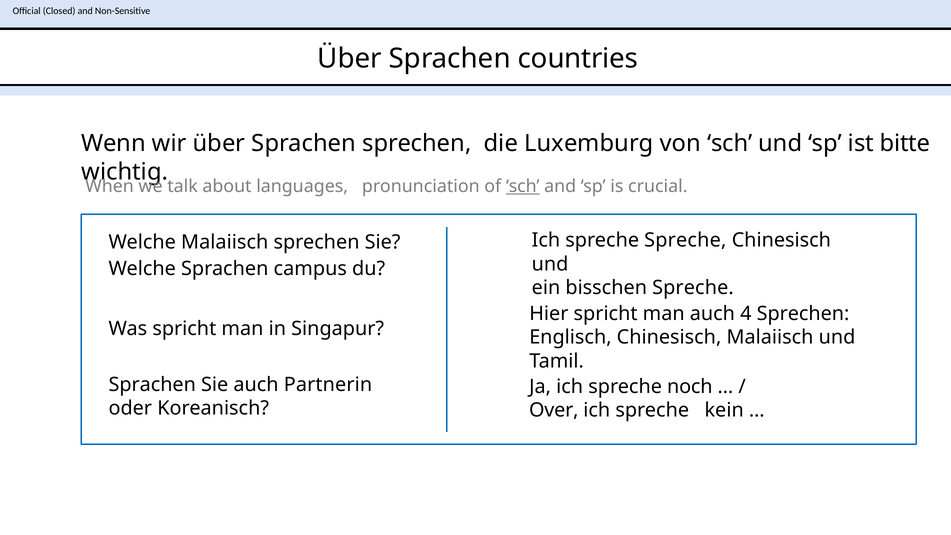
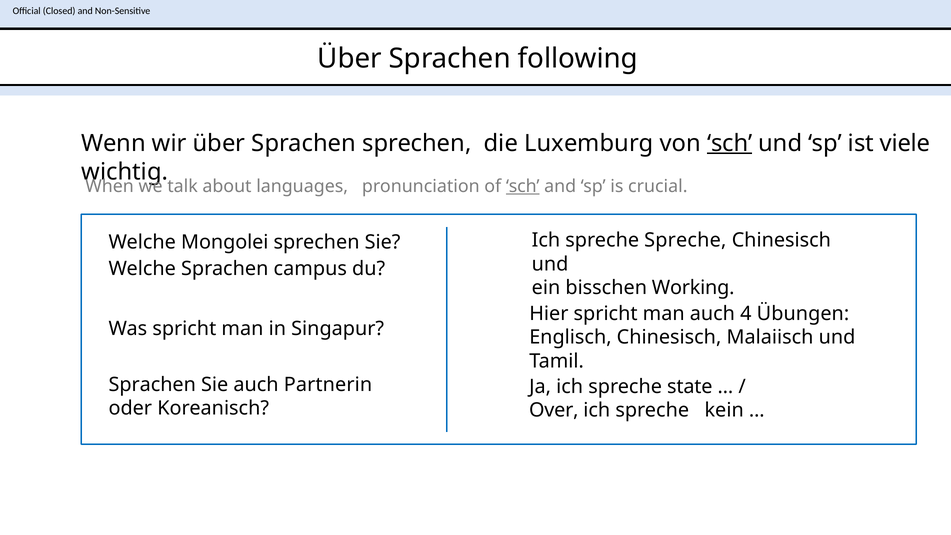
countries: countries -> following (578, 59)
sch underline: none -> present (730, 143)
bitte: bitte -> viele (905, 143)
Welche Malaiisch: Malaiisch -> Mongolei (225, 242)
bisschen Spreche: Spreche -> Working (693, 288)
4 Sprechen: Sprechen -> Übungen (803, 313)
noch: noch -> state (690, 386)
